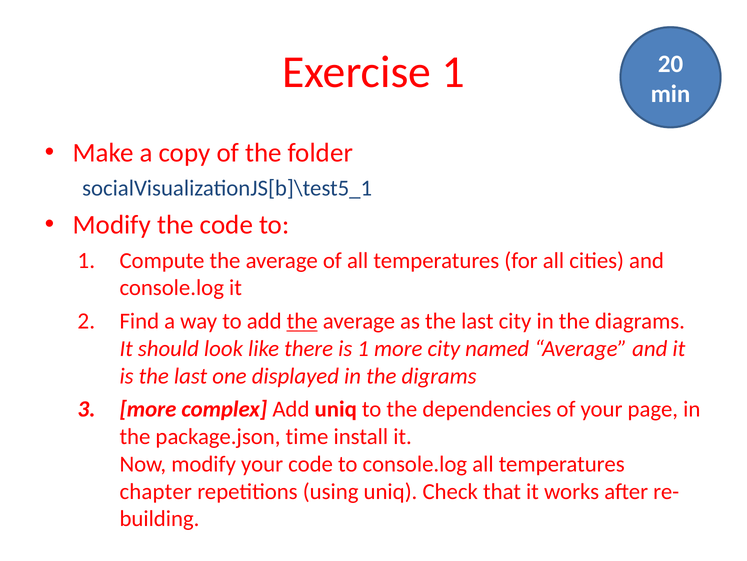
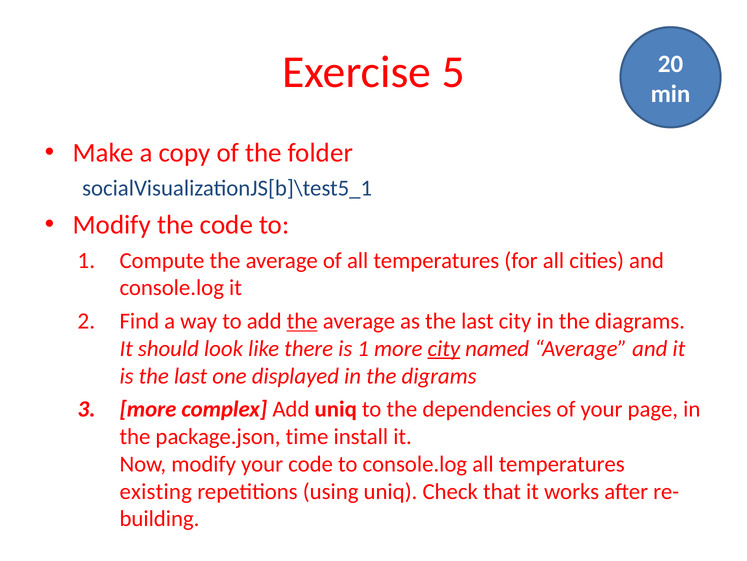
Exercise 1: 1 -> 5 (453, 72)
city underline: none -> present (444, 348)
chapter: chapter -> existing (156, 491)
